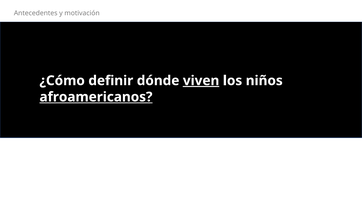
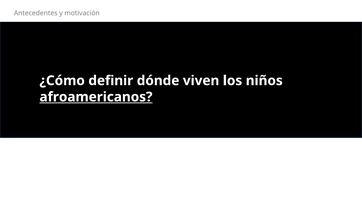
viven underline: present -> none (201, 80)
